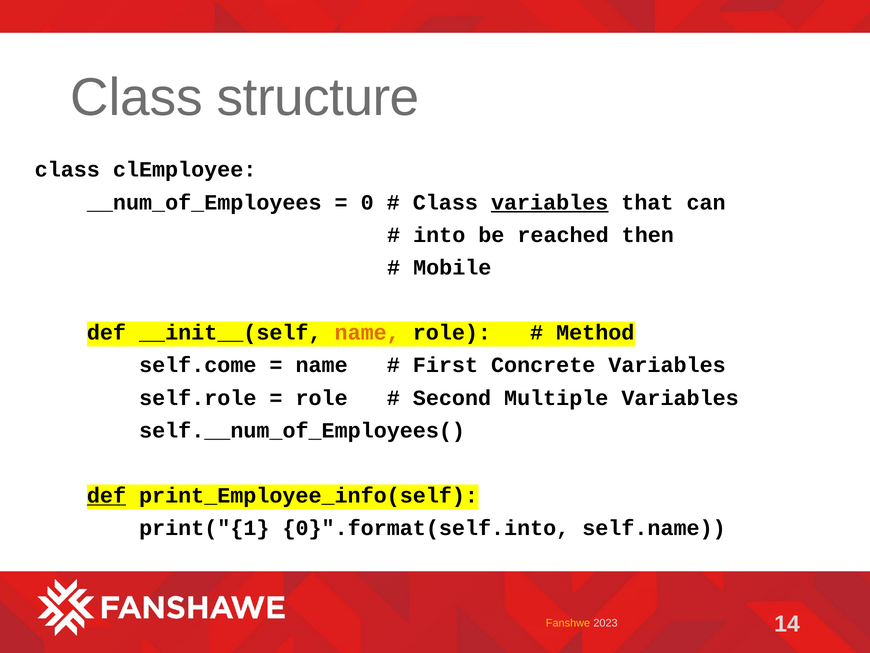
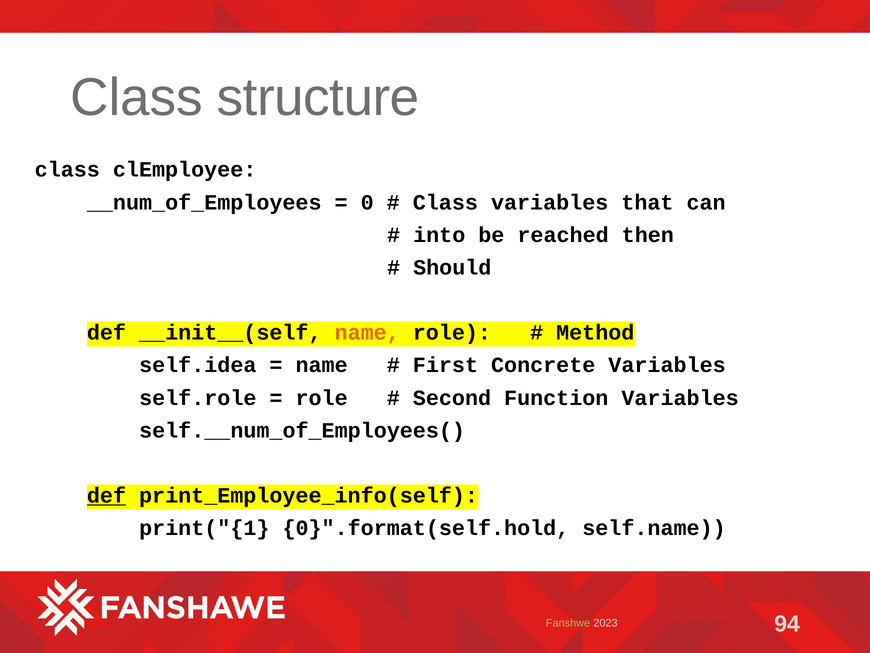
variables underline: present -> none (550, 202)
Mobile: Mobile -> Should (452, 267)
self.come: self.come -> self.idea (198, 365)
Multiple: Multiple -> Function (556, 398)
0}".format(self.into: 0}".format(self.into -> 0}".format(self.hold (426, 528)
Fanshwe colour: yellow -> light green (568, 623)
14: 14 -> 94 (787, 624)
